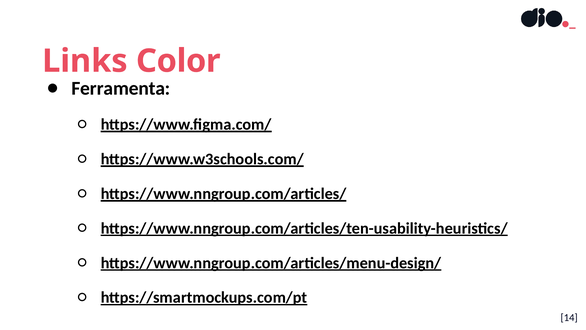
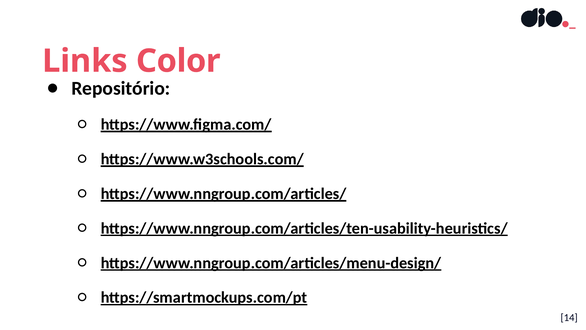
Ferramenta: Ferramenta -> Repositório (121, 88)
